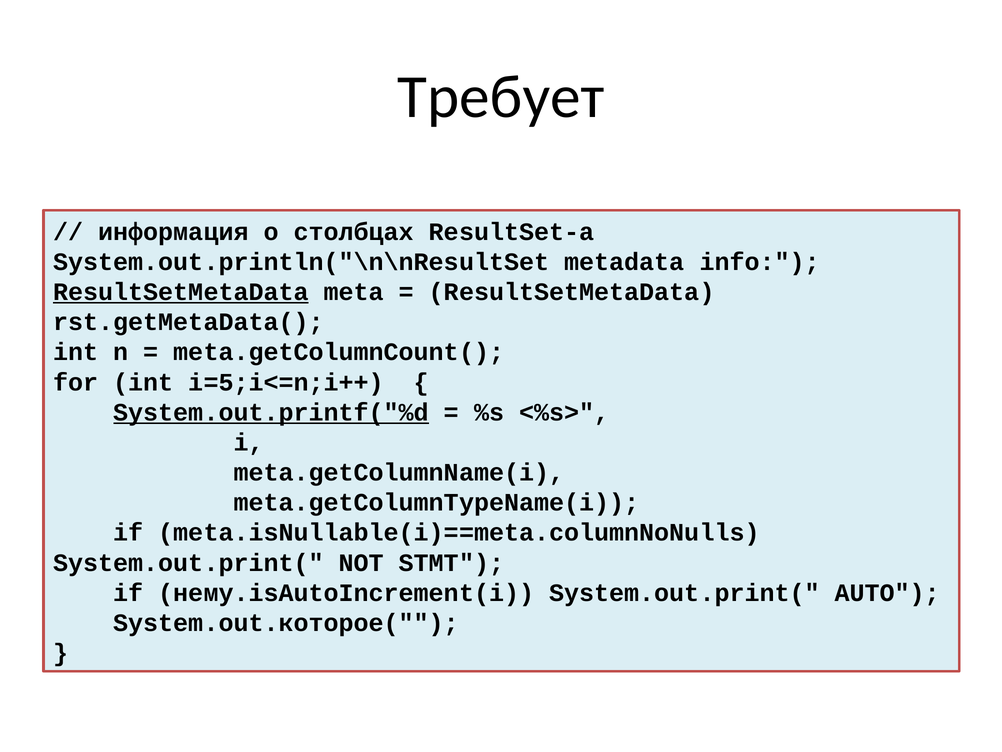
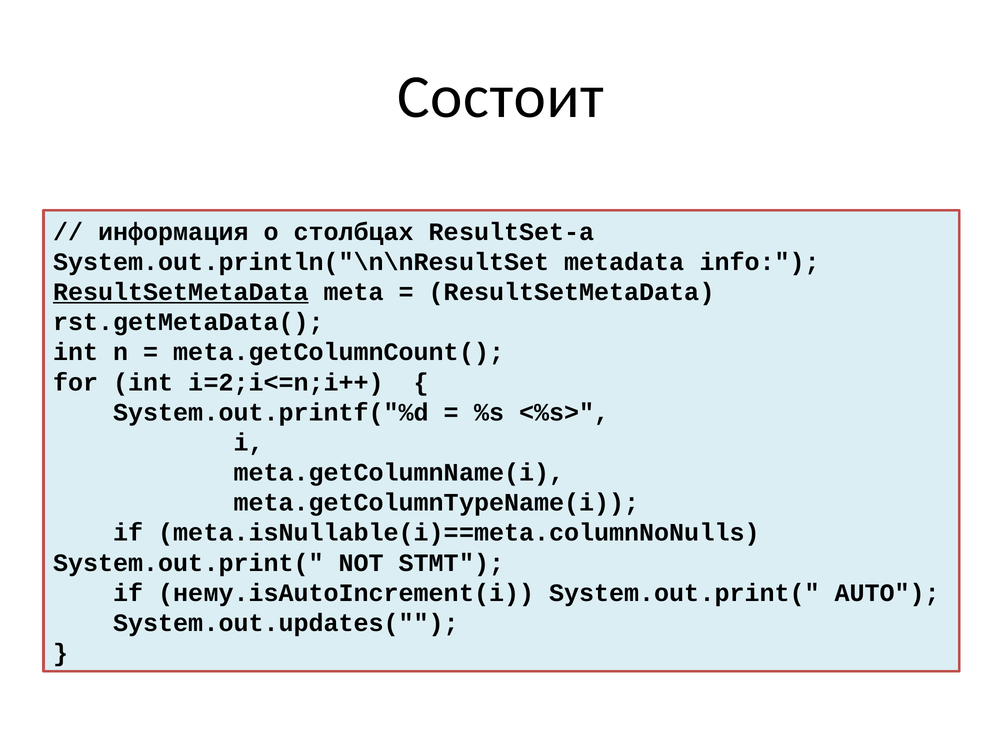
Требует: Требует -> Состоит (501, 97)
i=5;i<=n;i++: i=5;i<=n;i++ -> i=2;i<=n;i++ (286, 382)
System.out.printf("%d underline: present -> none (271, 412)
System.out.которое(: System.out.которое( -> System.out.updates( (286, 623)
